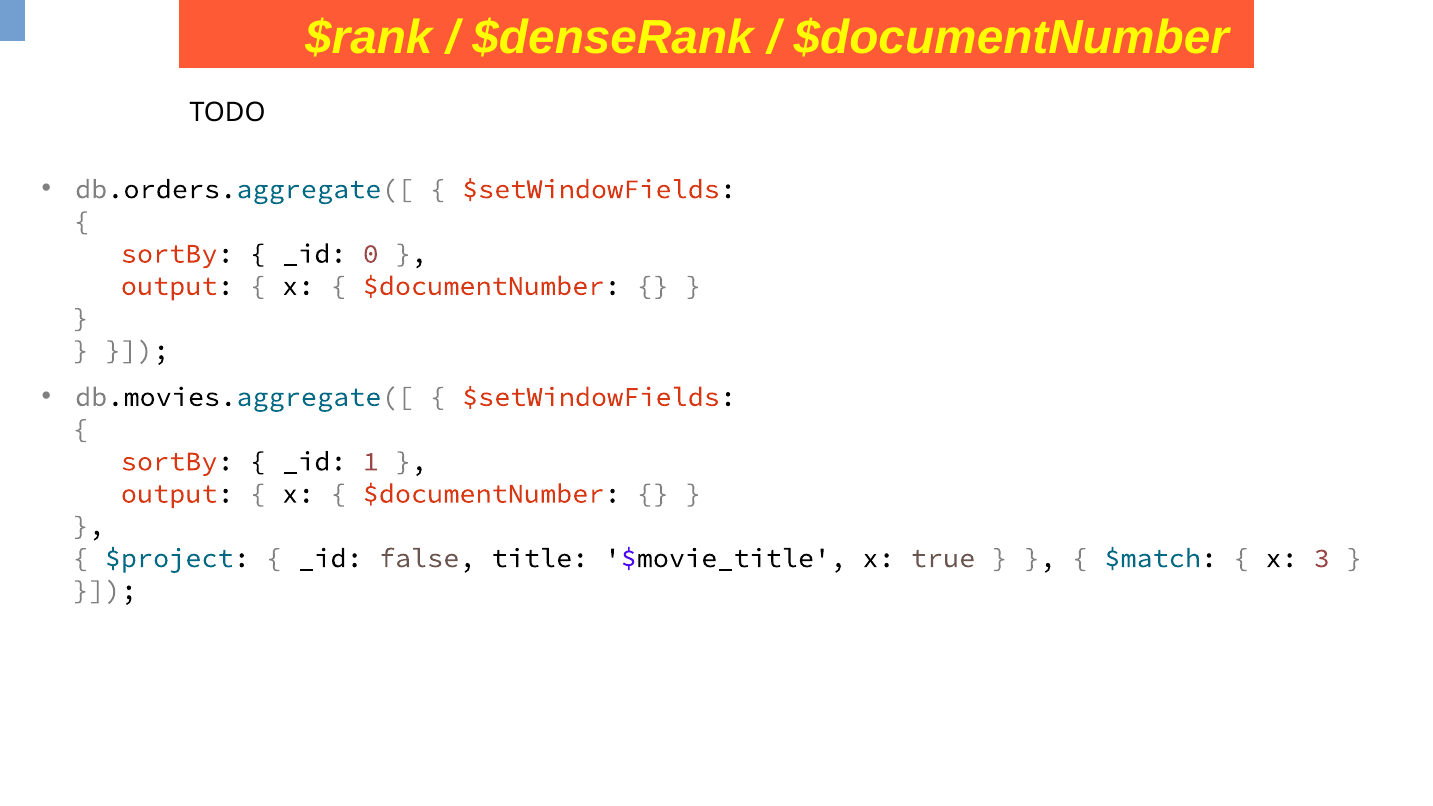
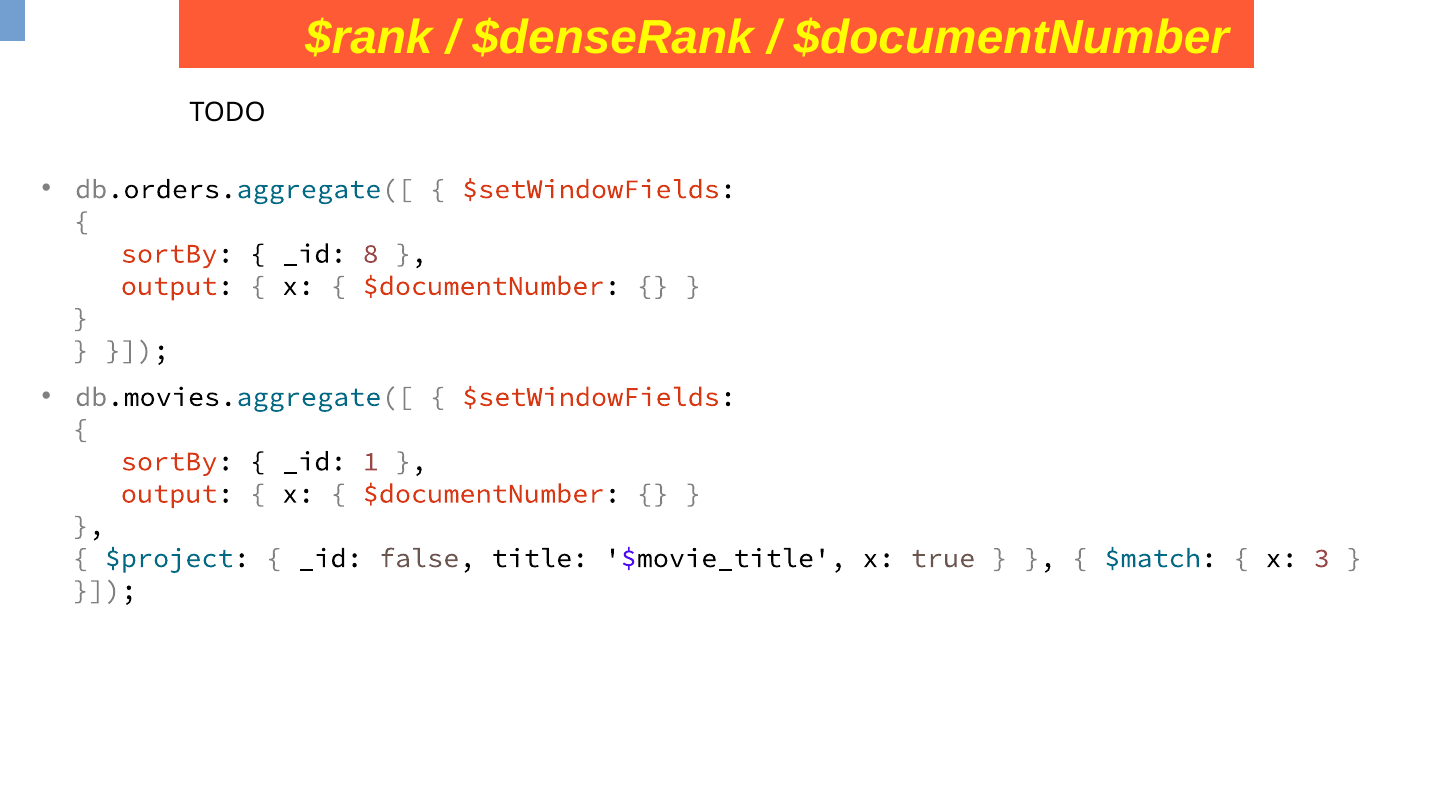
0: 0 -> 8 (371, 254)
